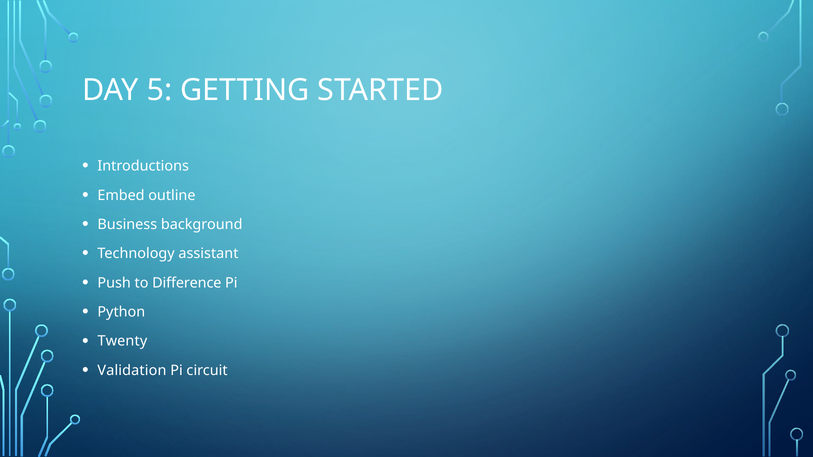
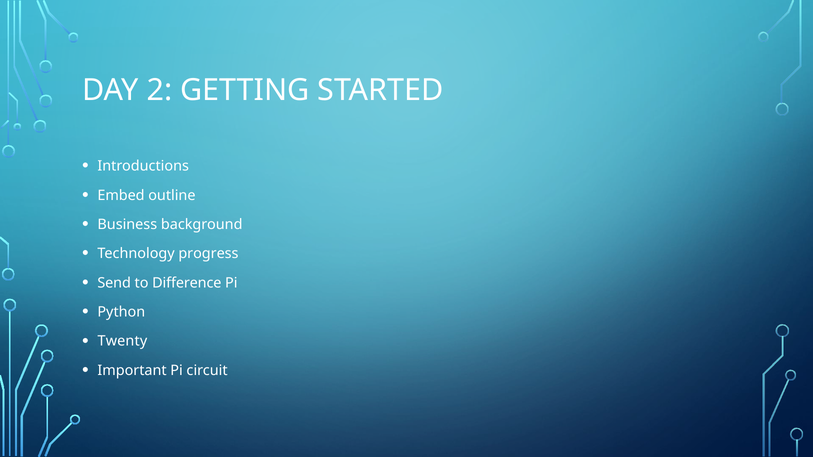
5: 5 -> 2 (159, 90)
assistant: assistant -> progress (208, 254)
Push: Push -> Send (114, 283)
Validation: Validation -> Important (132, 371)
